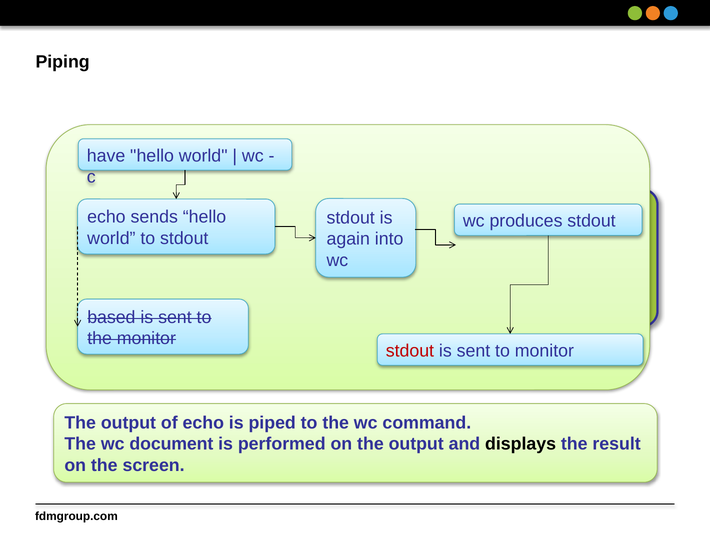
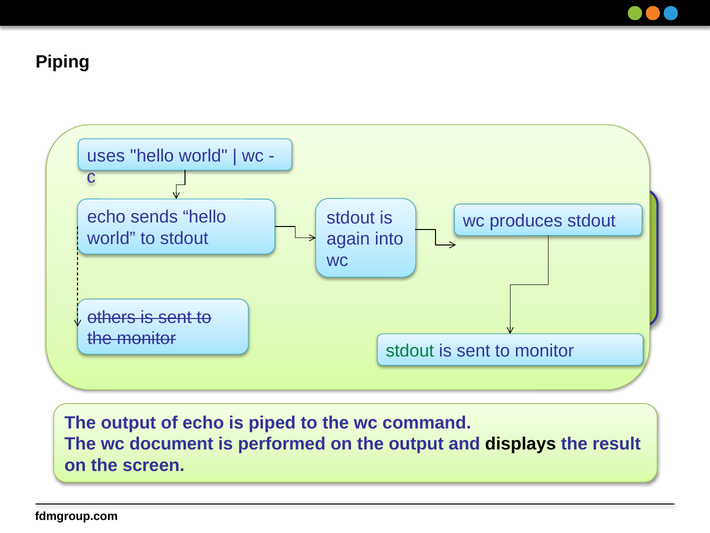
have: have -> uses (106, 156)
based: based -> others (111, 317)
stdout colour: red -> green (410, 350)
